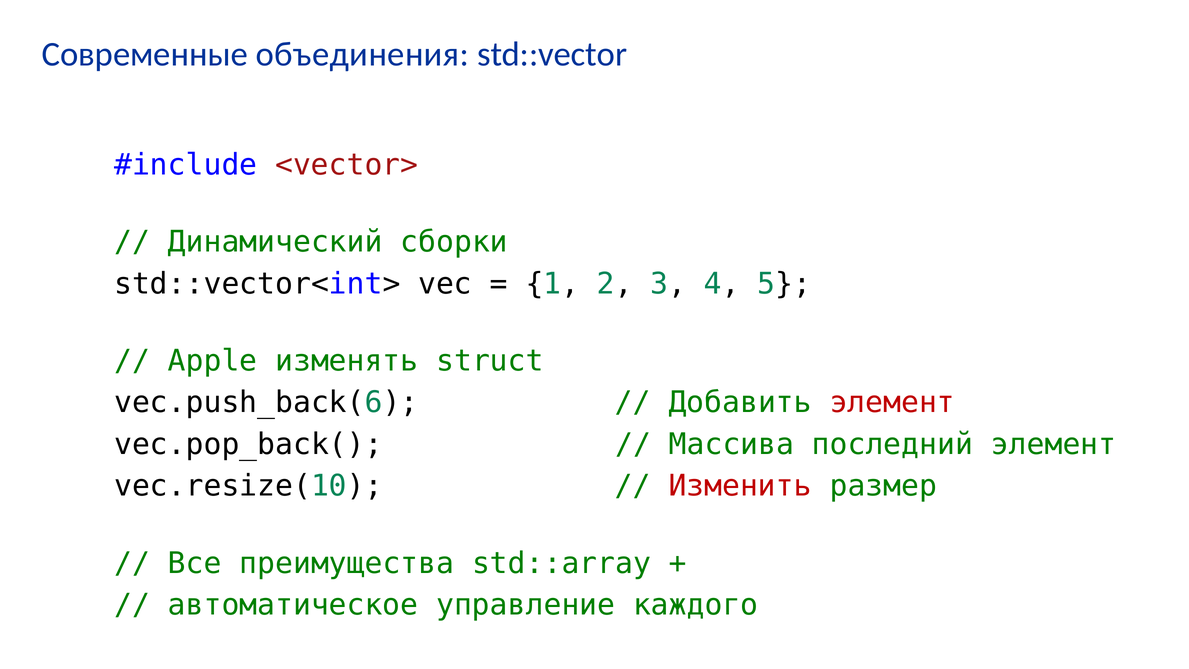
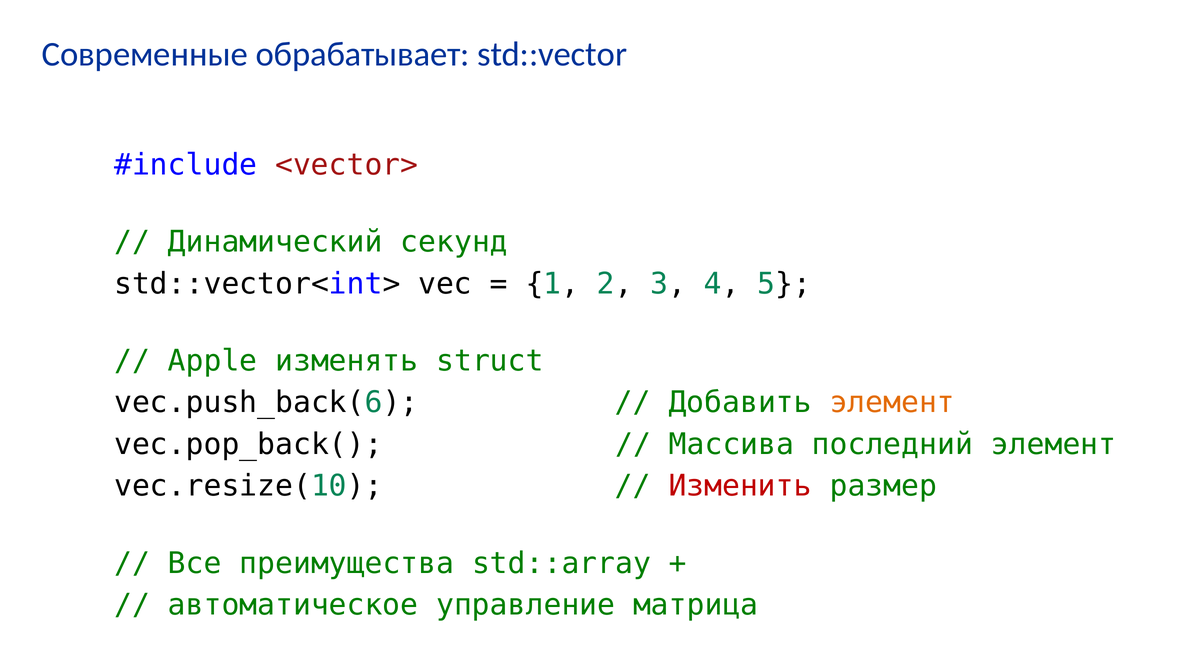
объединения: объединения -> обрабатывает (363, 54)
сборки: сборки -> секунд (454, 242)
элемент colour: red -> orange (892, 403)
каждого: каждого -> матрица (696, 605)
